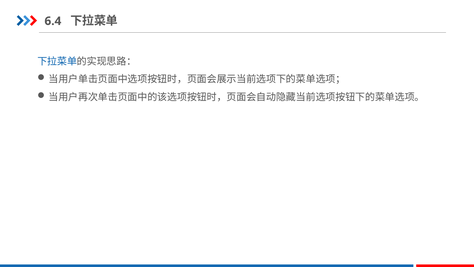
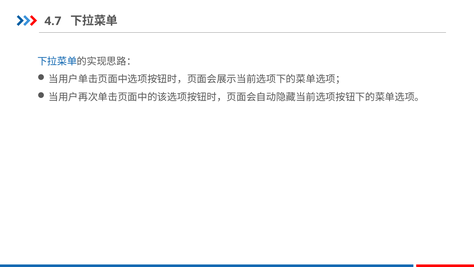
6.4: 6.4 -> 4.7 (53, 21)
